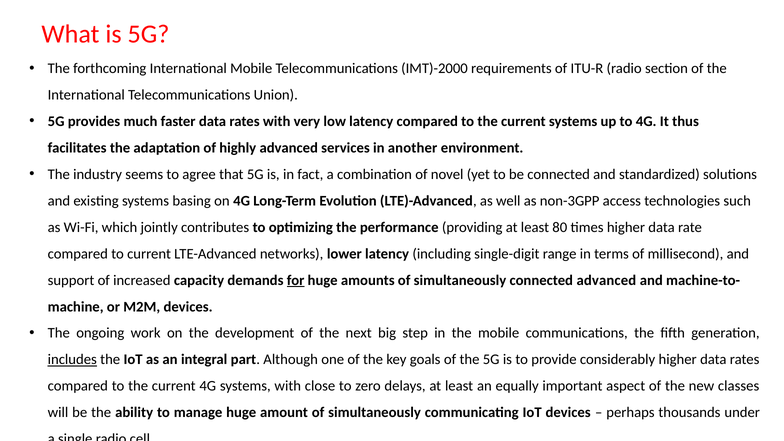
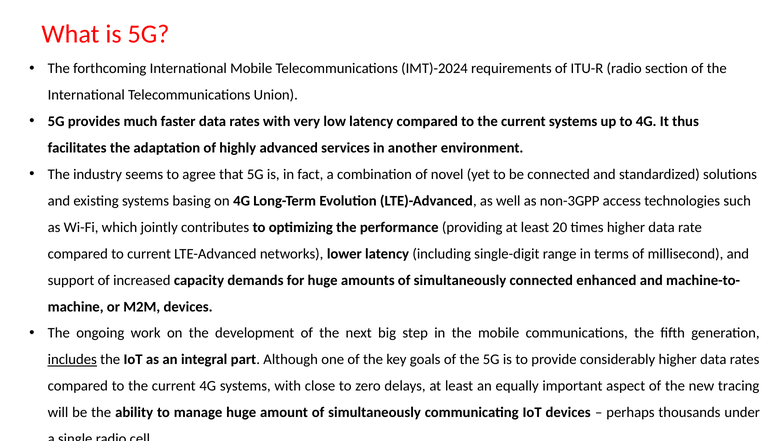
IMT)-2000: IMT)-2000 -> IMT)-2024 (434, 69)
80: 80 -> 20 (560, 227)
for underline: present -> none (296, 280)
connected advanced: advanced -> enhanced (606, 280)
classes: classes -> tracing (739, 386)
